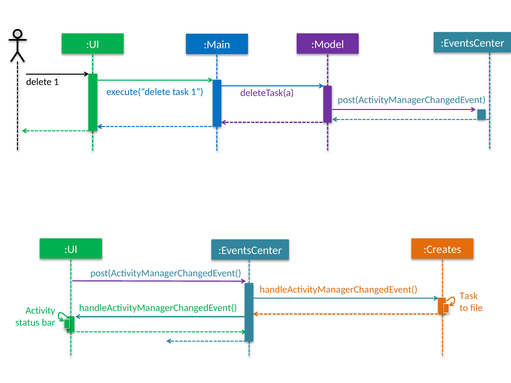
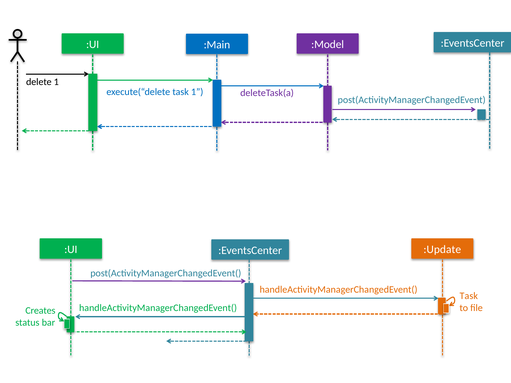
:Creates: :Creates -> :Update (442, 250)
Activity: Activity -> Creates (40, 311)
